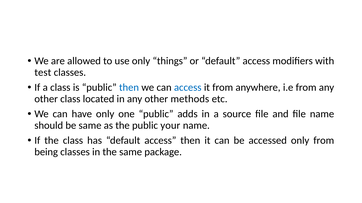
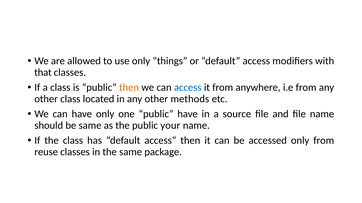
test: test -> that (43, 73)
then colour: blue -> orange (129, 88)
public adds: adds -> have (188, 114)
being: being -> reuse (46, 152)
